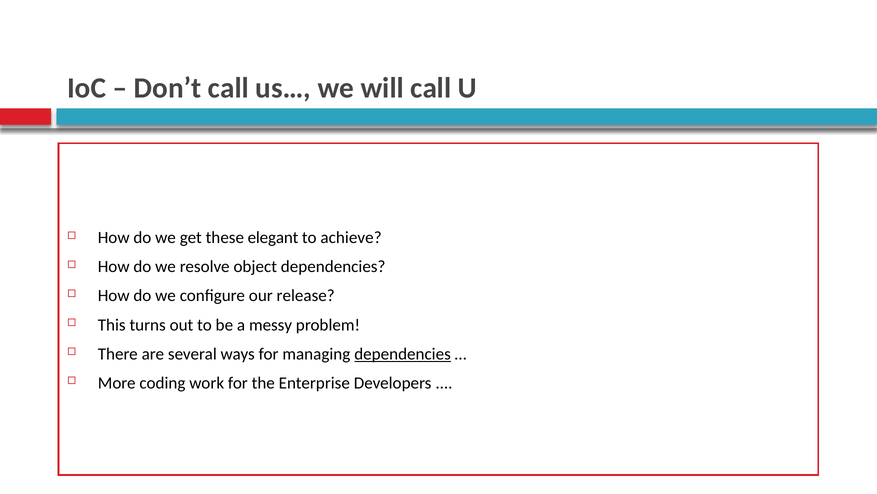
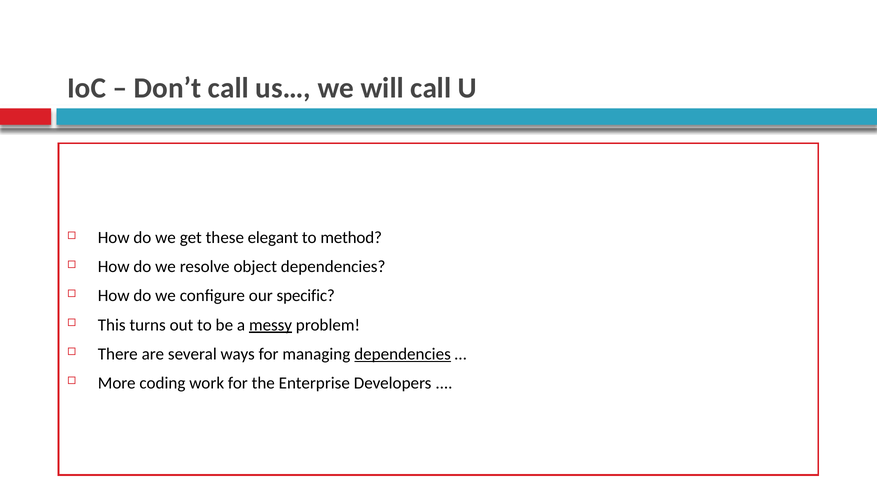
achieve: achieve -> method (351, 237)
release: release -> specific (306, 295)
messy underline: none -> present (271, 324)
